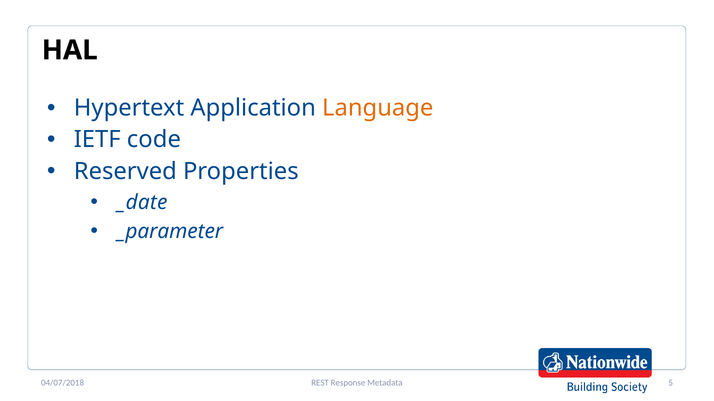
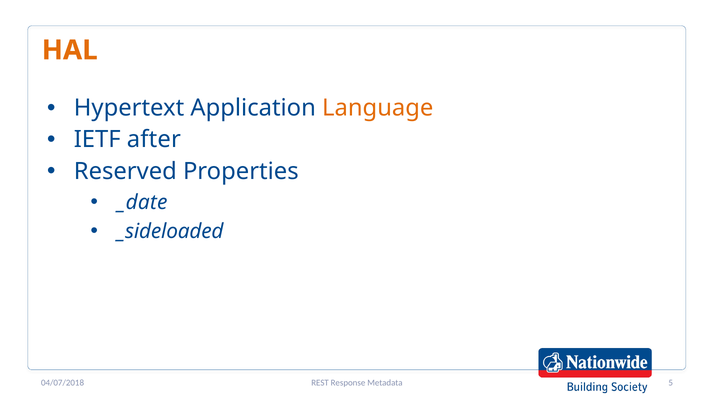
HAL colour: black -> orange (70, 50)
code: code -> after (154, 140)
_parameter: _parameter -> _sideloaded (170, 232)
